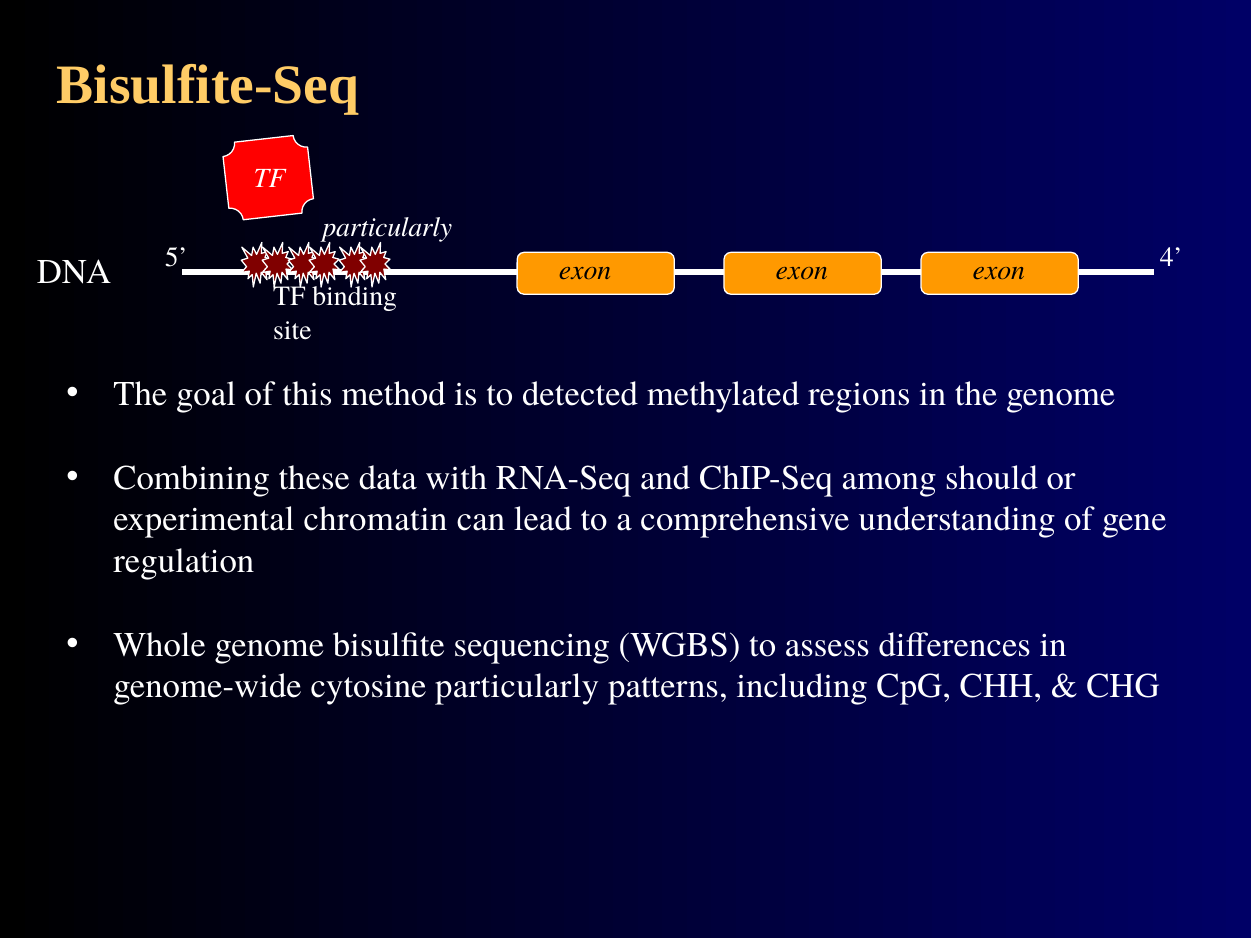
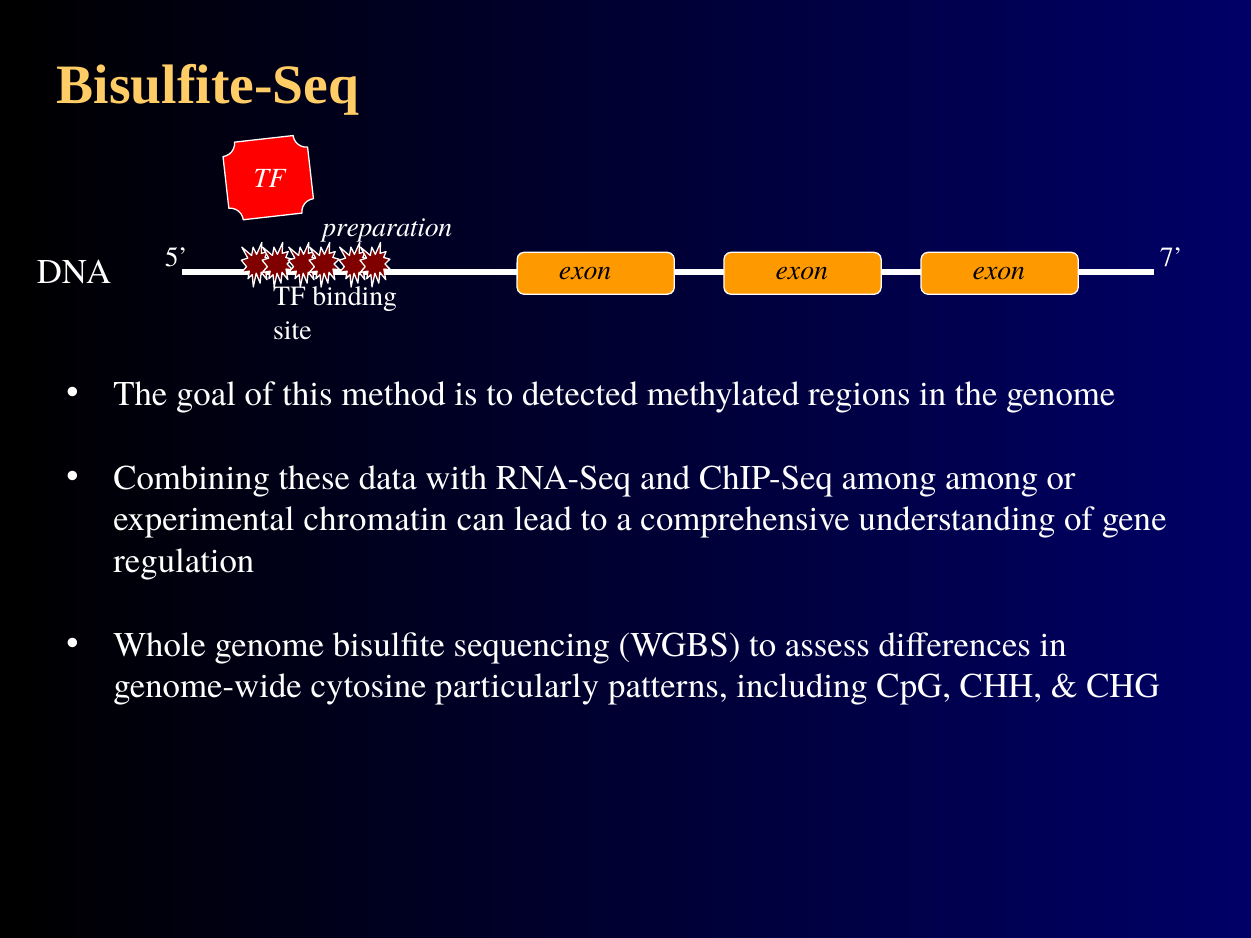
particularly: particularly -> preparation (387, 228)
4: 4 -> 7 (1171, 257)
among should: should -> among (992, 478)
